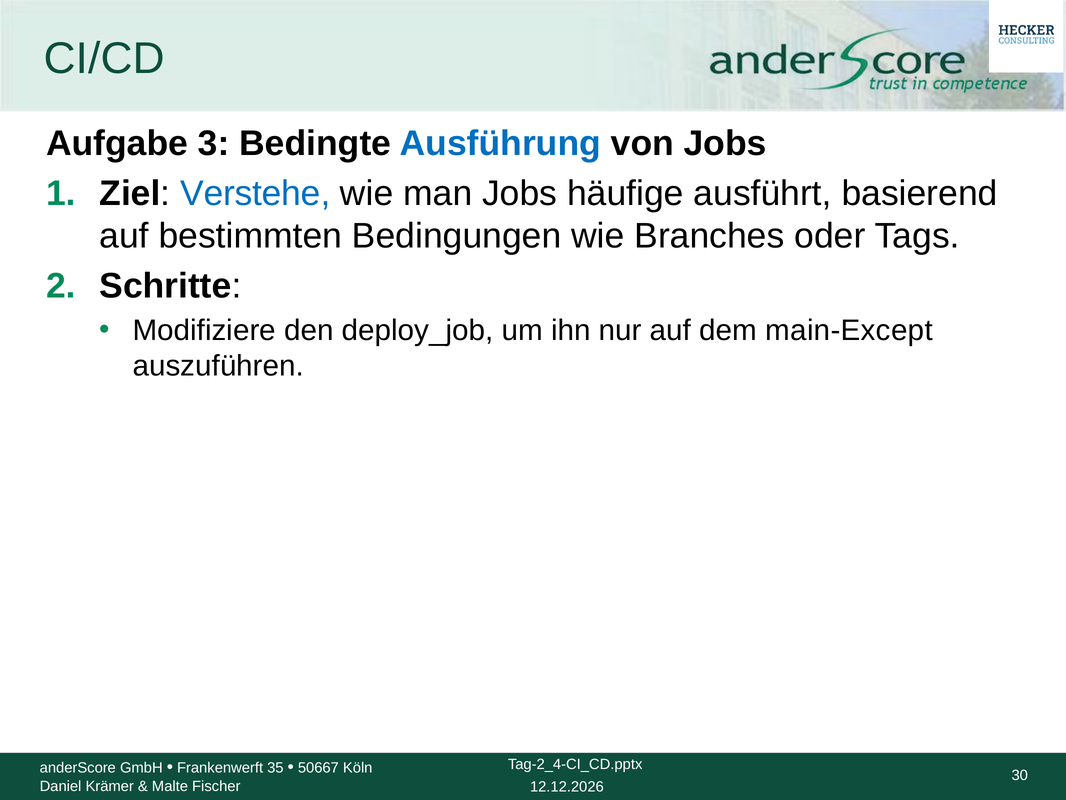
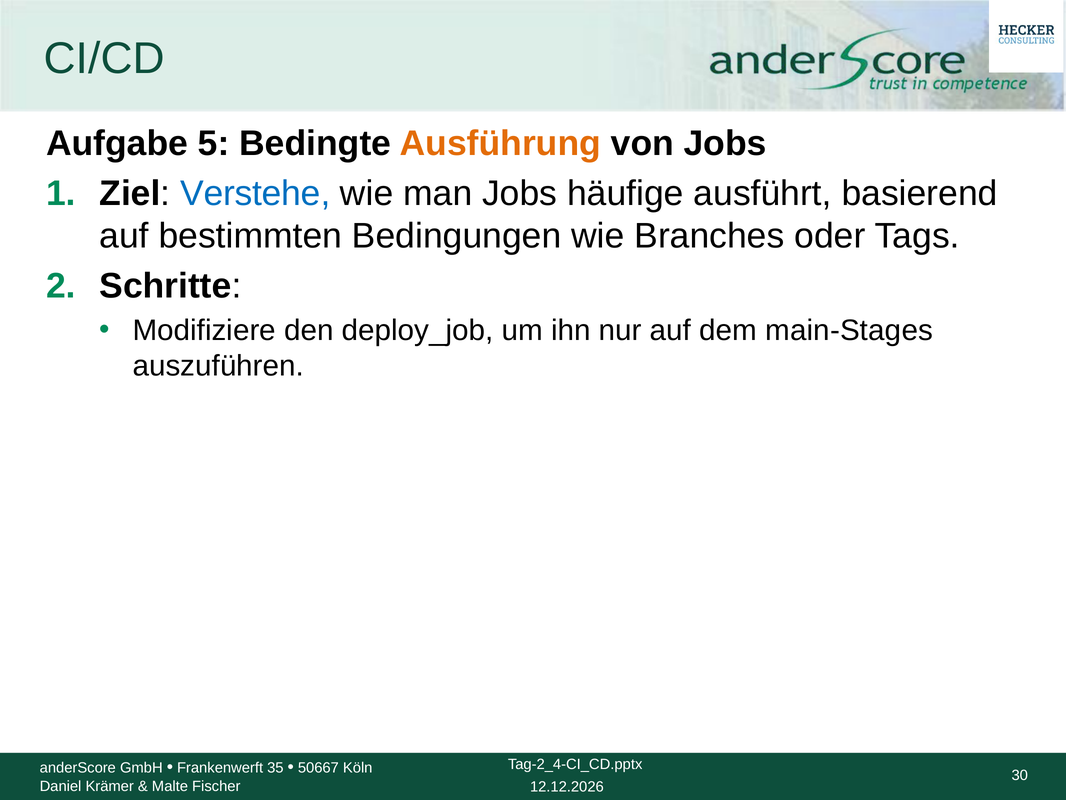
3: 3 -> 5 (214, 144)
Ausführung colour: blue -> orange (500, 144)
main-Except: main-Except -> main-Stages (849, 330)
